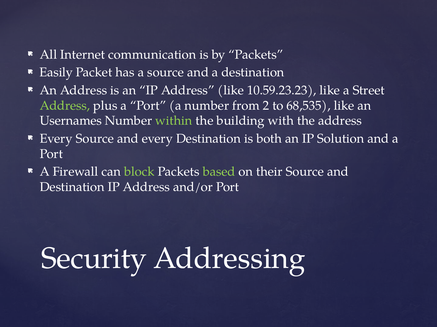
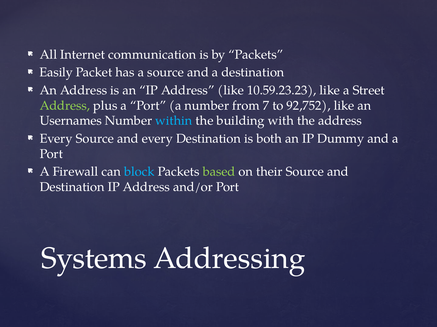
2: 2 -> 7 (266, 106)
68,535: 68,535 -> 92,752 (309, 106)
within colour: light green -> light blue (174, 121)
Solution: Solution -> Dummy (341, 139)
block colour: light green -> light blue (139, 172)
Security: Security -> Systems (94, 259)
